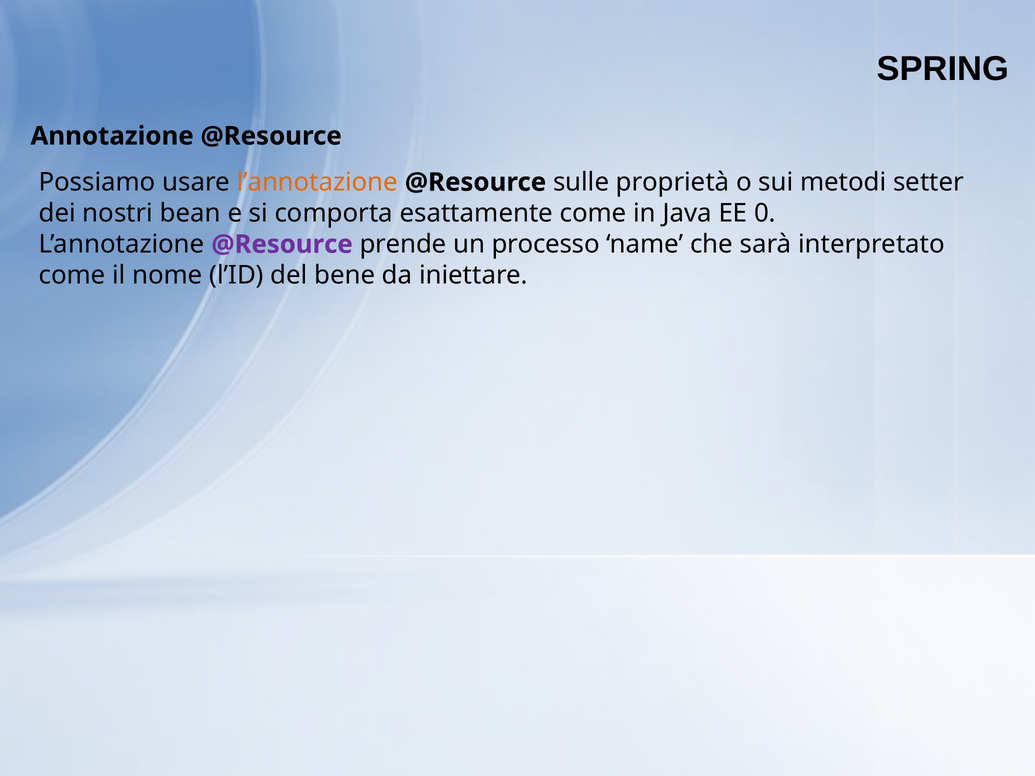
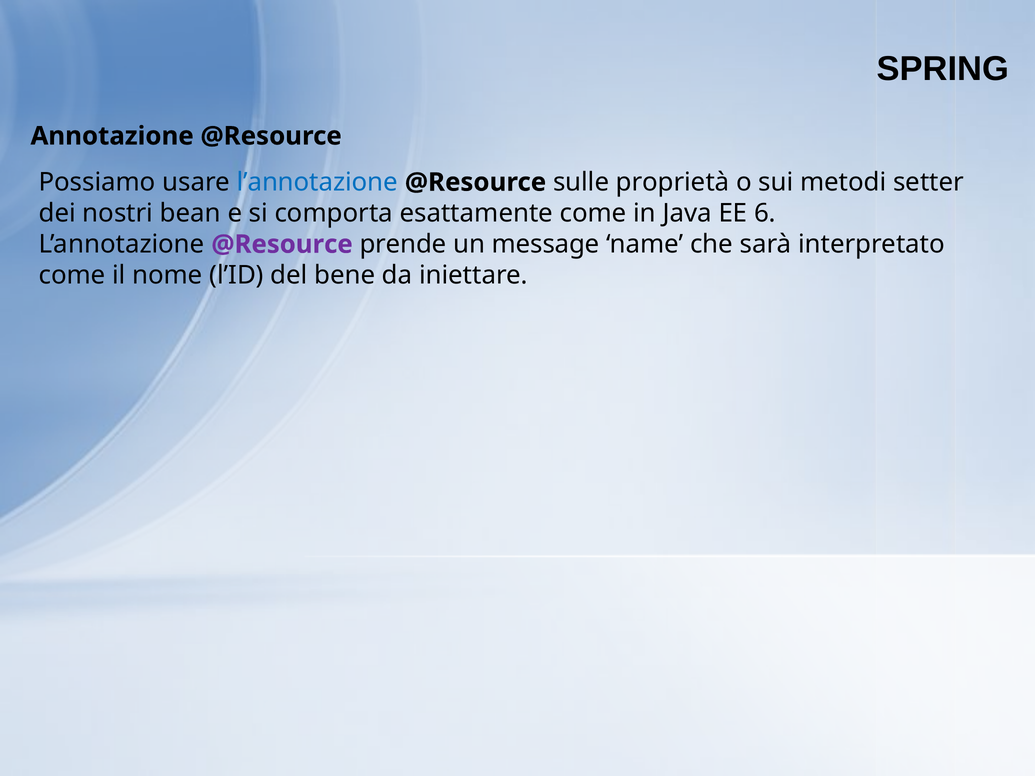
l’annotazione colour: orange -> blue (317, 182)
0: 0 -> 6 (765, 213)
processo: processo -> message (546, 244)
